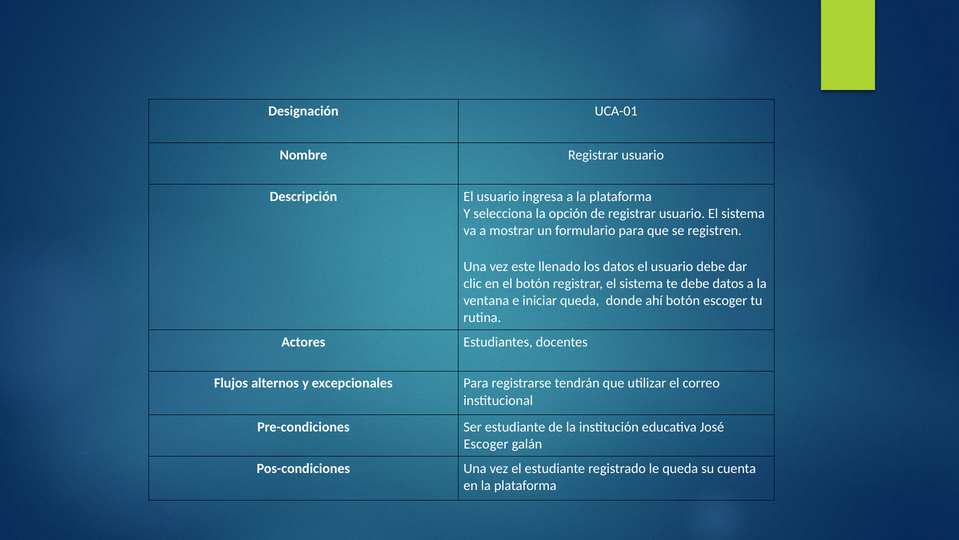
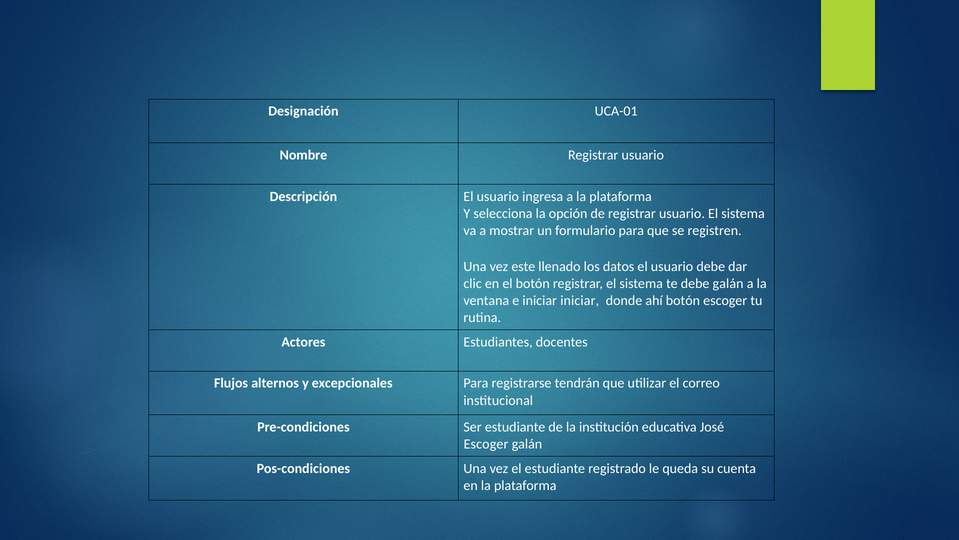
debe datos: datos -> galán (728, 283)
iniciar queda: queda -> iniciar (580, 300)
